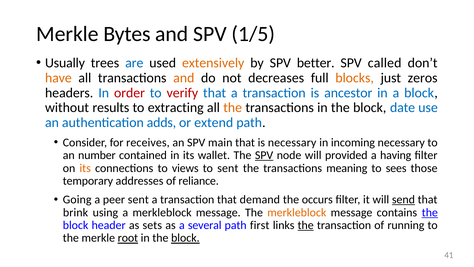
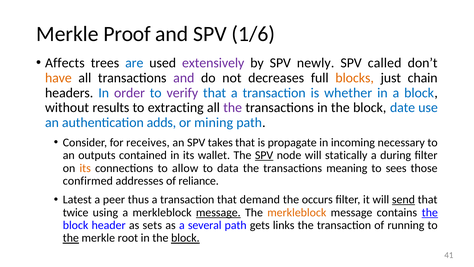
Bytes: Bytes -> Proof (127, 34)
1/5: 1/5 -> 1/6 (253, 34)
Usually: Usually -> Affects (65, 63)
extensively colour: orange -> purple (213, 63)
better: better -> newly (316, 63)
and colour: orange -> purple (184, 78)
zeros: zeros -> chain (423, 78)
order colour: red -> purple (129, 93)
verify colour: red -> purple (182, 93)
ancestor: ancestor -> whether (348, 93)
the colour: orange -> purple (233, 108)
extend: extend -> mining (214, 122)
main: main -> takes (220, 142)
is necessary: necessary -> propagate (292, 142)
number: number -> outputs (97, 155)
provided: provided -> statically (346, 155)
having: having -> during (396, 155)
views: views -> allow (185, 168)
to sent: sent -> data (228, 168)
temporary: temporary -> confirmed (88, 181)
Going: Going -> Latest (77, 199)
peer sent: sent -> thus (138, 199)
brink: brink -> twice (76, 212)
message underline: none -> present (218, 212)
first: first -> gets (260, 225)
the underline: present -> none (306, 225)
the underline: none -> present (71, 238)
root underline: present -> none (128, 238)
